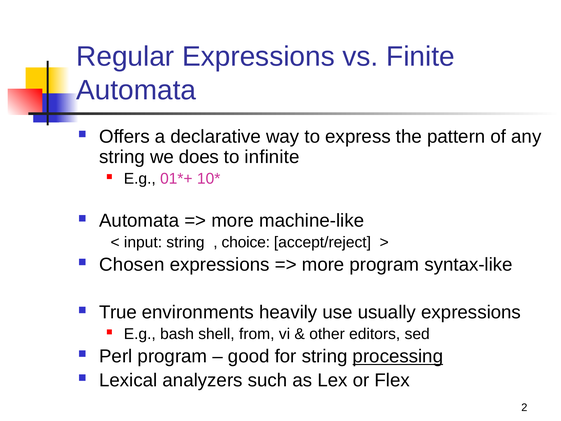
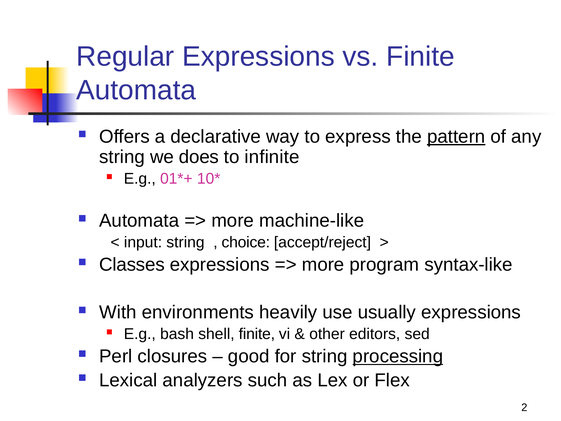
pattern underline: none -> present (456, 137)
Chosen: Chosen -> Classes (132, 264)
True: True -> With (118, 312)
shell from: from -> finite (257, 334)
Perl program: program -> closures (172, 356)
